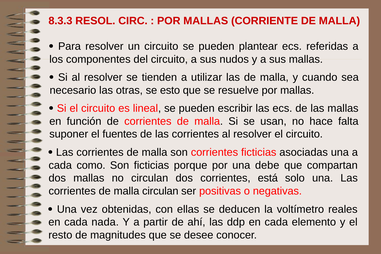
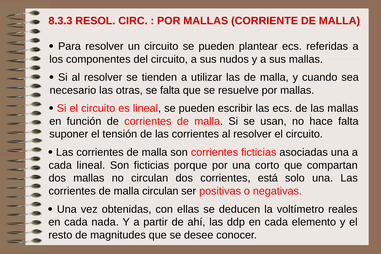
se esto: esto -> falta (170, 90)
fuentes: fuentes -> tensión (120, 134)
cada como: como -> lineal (91, 165)
debe: debe -> corto (267, 165)
